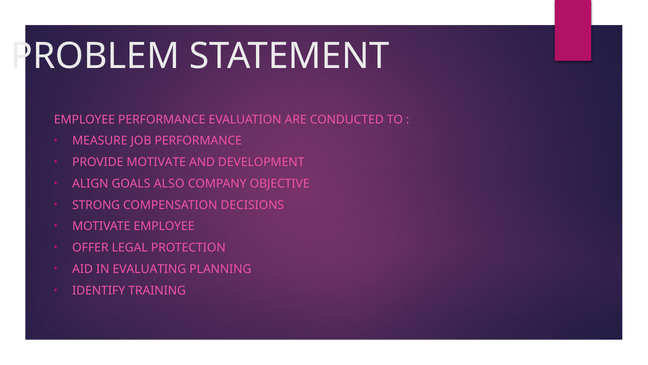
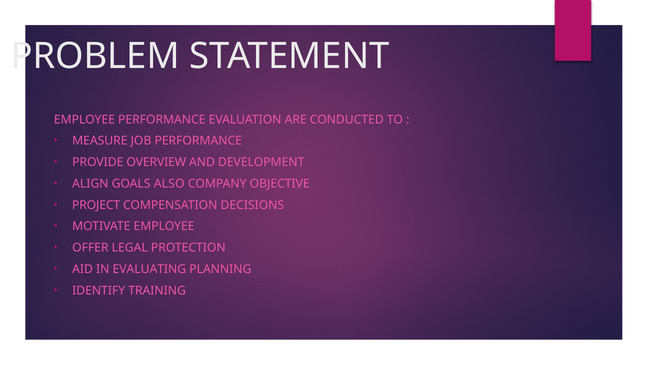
PROVIDE MOTIVATE: MOTIVATE -> OVERVIEW (156, 162)
STRONG: STRONG -> PROJECT (96, 205)
